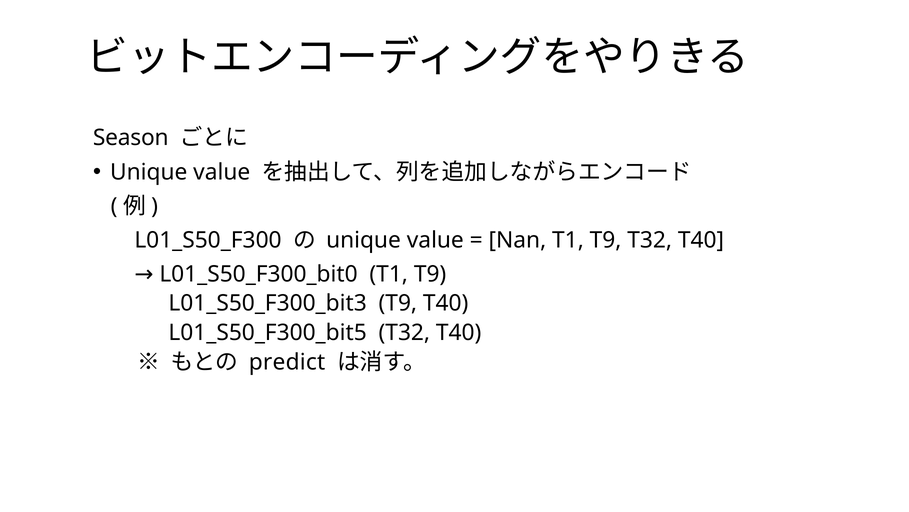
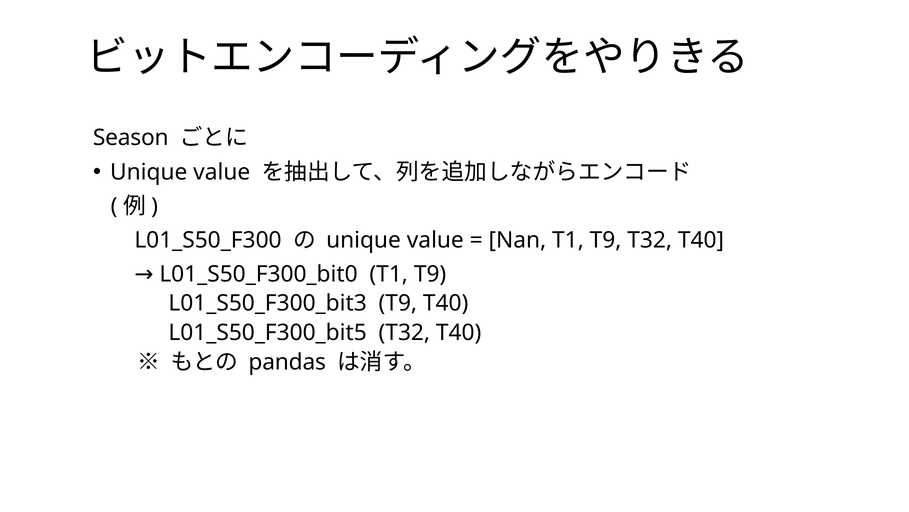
predict: predict -> pandas (287, 362)
